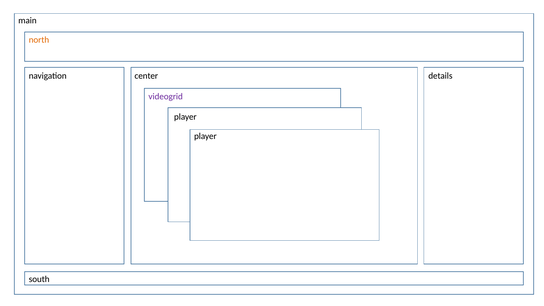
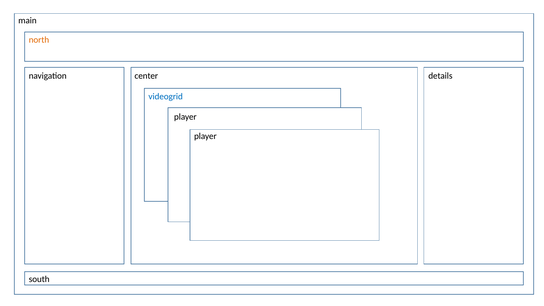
videogrid colour: purple -> blue (166, 97)
